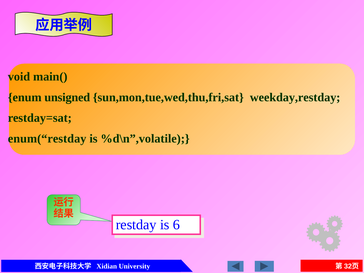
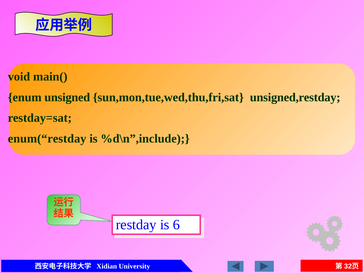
weekday,restday: weekday,restday -> unsigned,restday (295, 97)
%d\n”,volatile: %d\n”,volatile -> %d\n”,include (145, 139)
